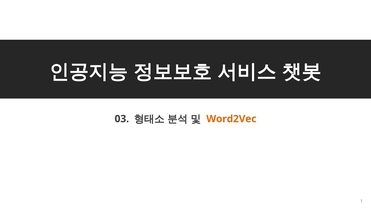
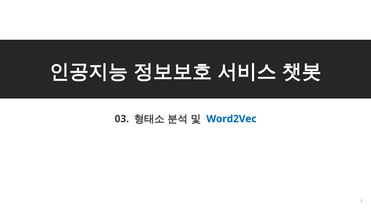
Word2Vec colour: orange -> blue (231, 119)
